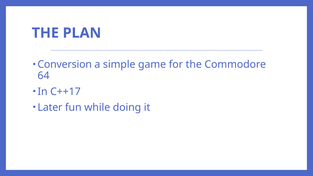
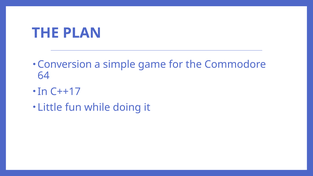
Later: Later -> Little (50, 107)
